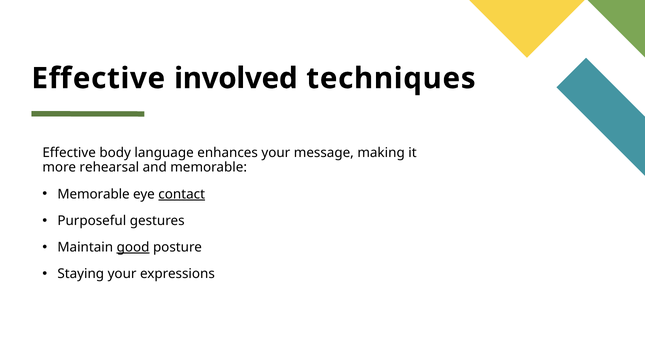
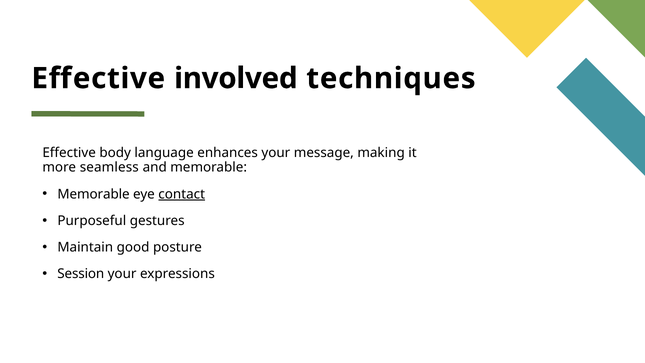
rehearsal: rehearsal -> seamless (109, 167)
good underline: present -> none (133, 247)
Staying: Staying -> Session (81, 274)
